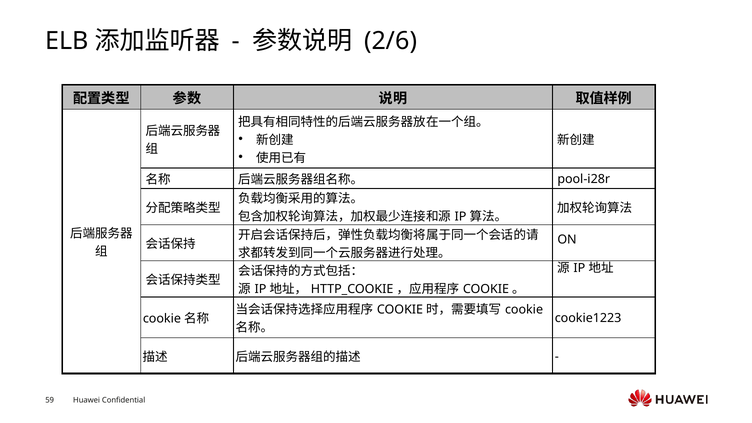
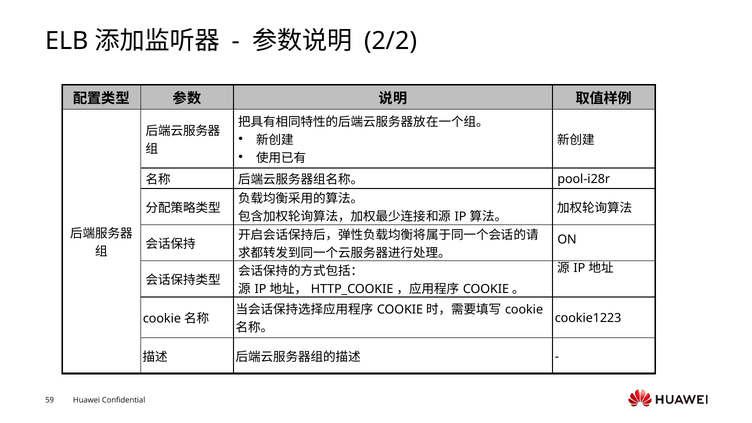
2/6: 2/6 -> 2/2 (391, 41)
